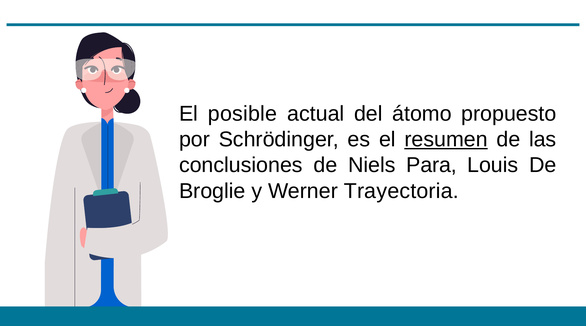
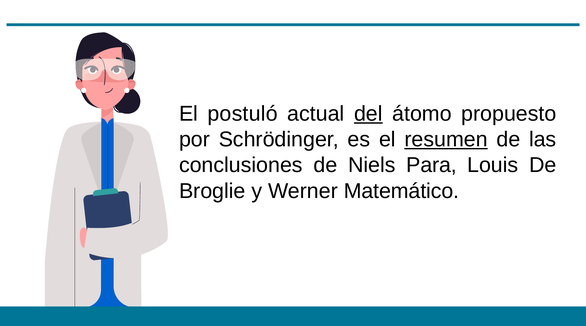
posible: posible -> postuló (243, 114)
del underline: none -> present (368, 114)
Trayectoria: Trayectoria -> Matemático (401, 191)
